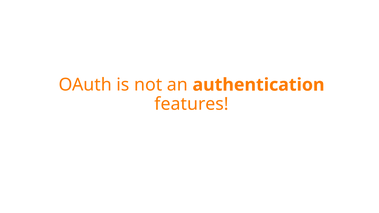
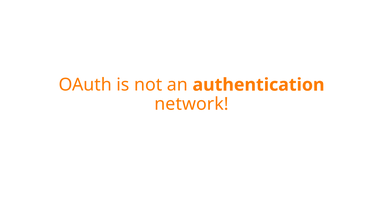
features: features -> network (192, 104)
